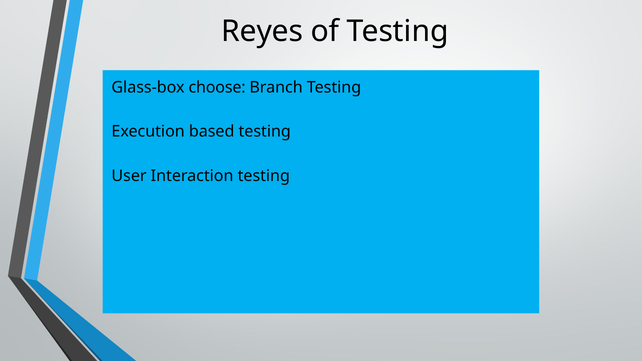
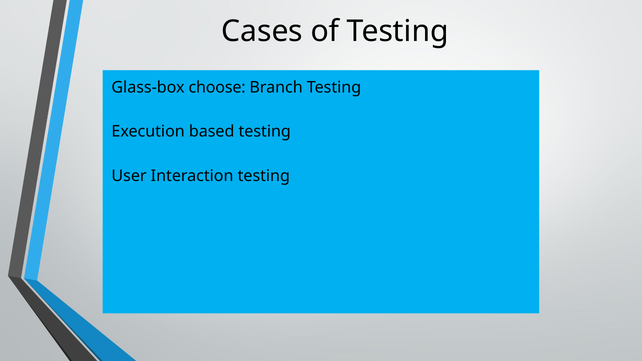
Reyes: Reyes -> Cases (262, 31)
